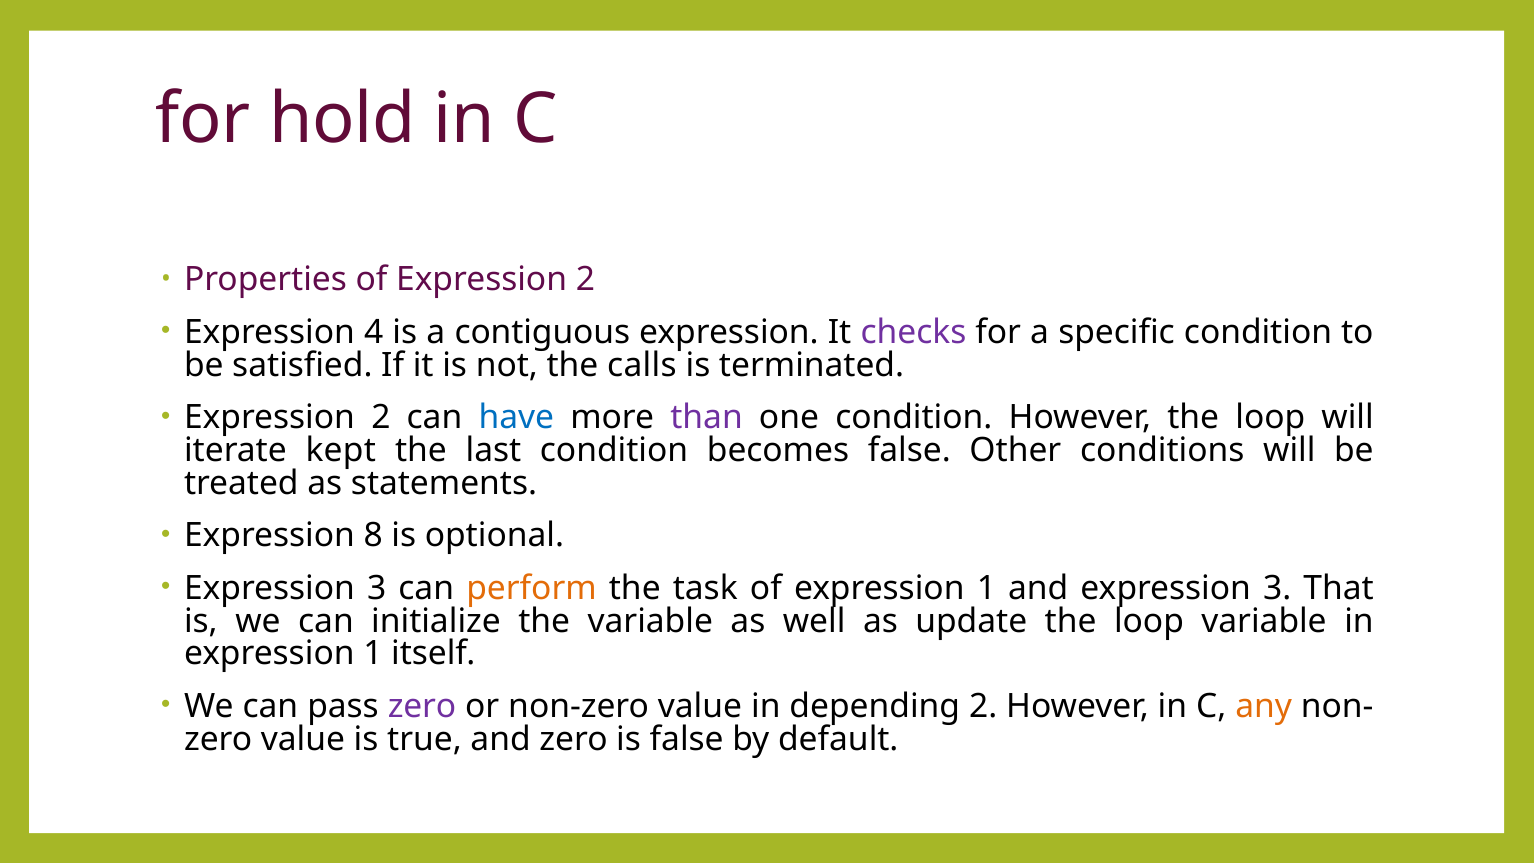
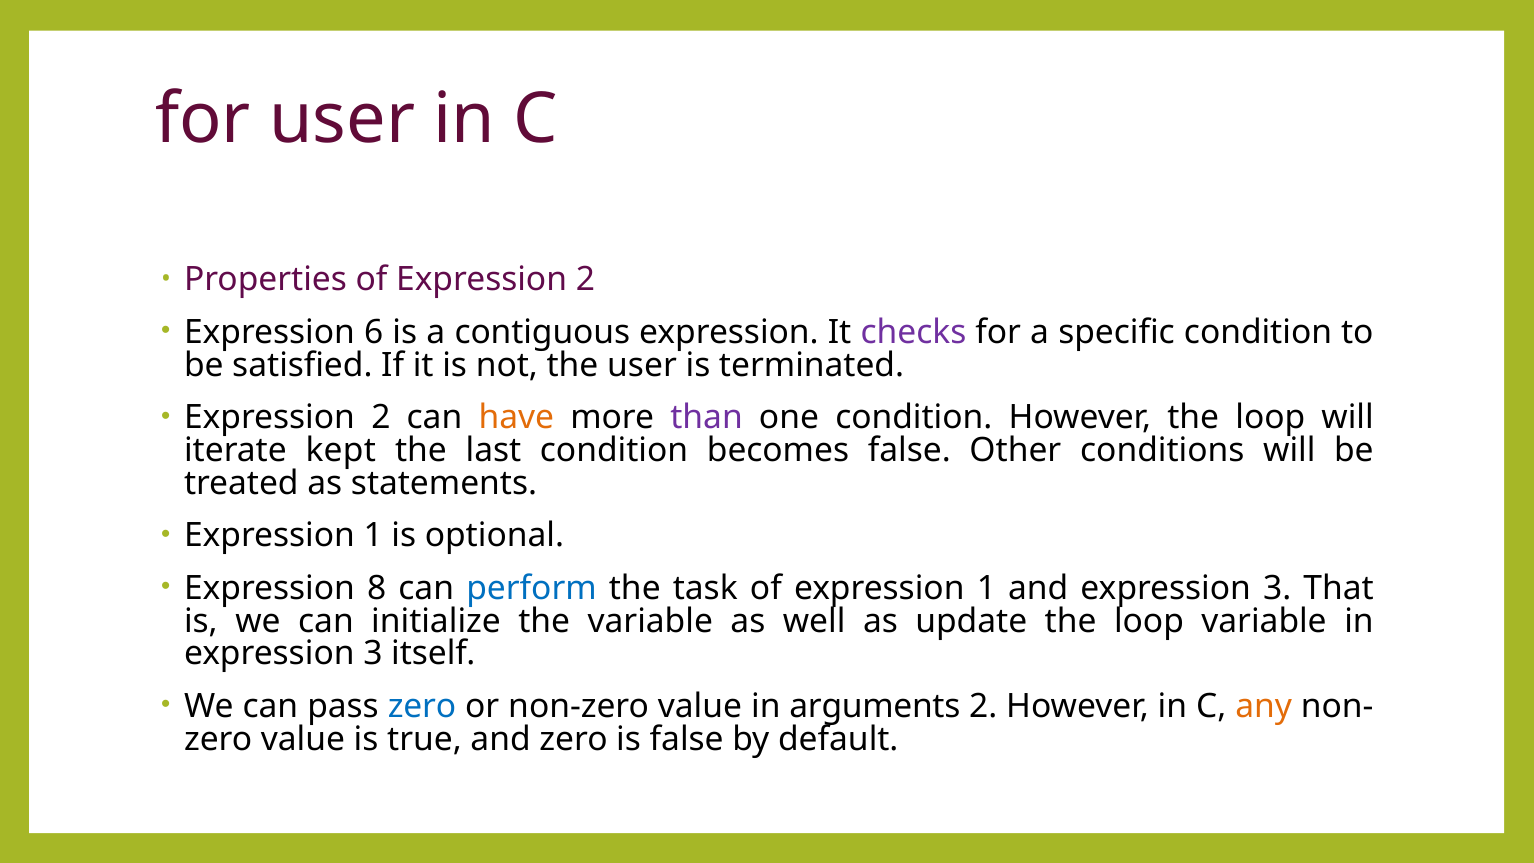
for hold: hold -> user (342, 119)
4: 4 -> 6 (374, 332)
the calls: calls -> user (642, 365)
have colour: blue -> orange (516, 418)
8: 8 -> 1 (373, 536)
3: 3 -> 8 (377, 588)
perform colour: orange -> blue (532, 588)
1: 1 -> 3 (373, 654)
zero colour: purple -> blue (422, 706)
depending: depending -> arguments (875, 706)
